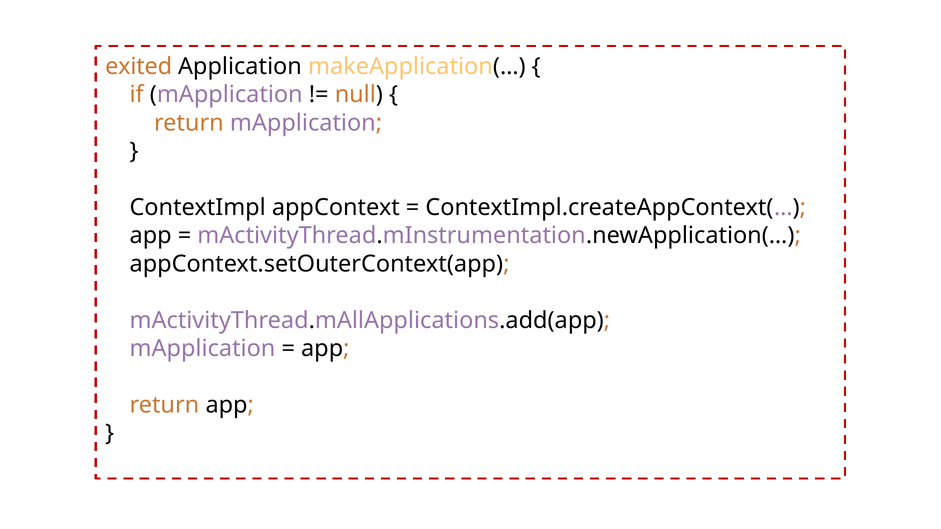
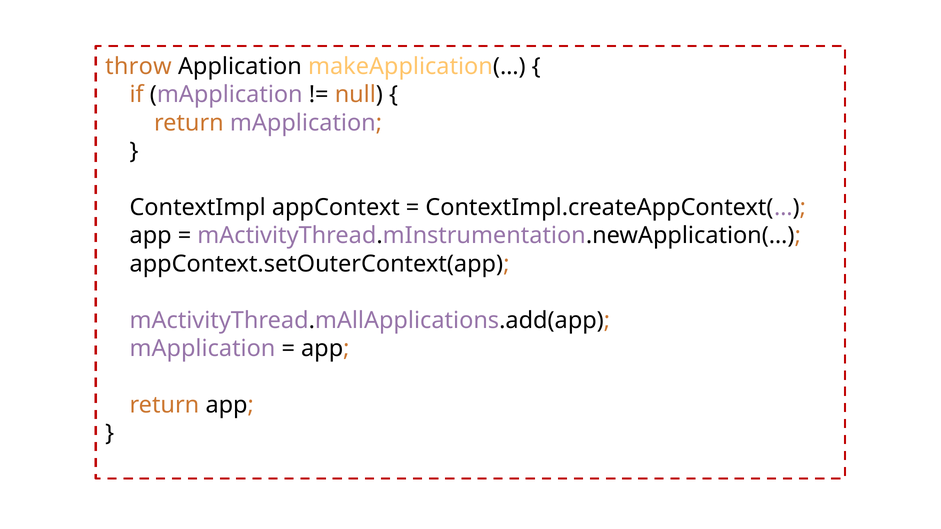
exited: exited -> throw (138, 66)
